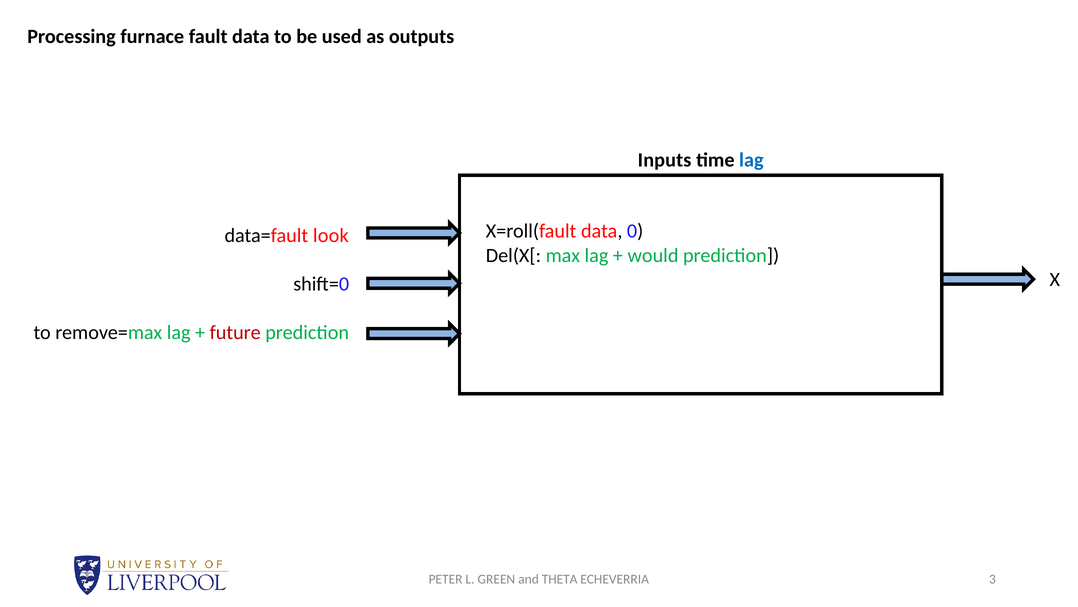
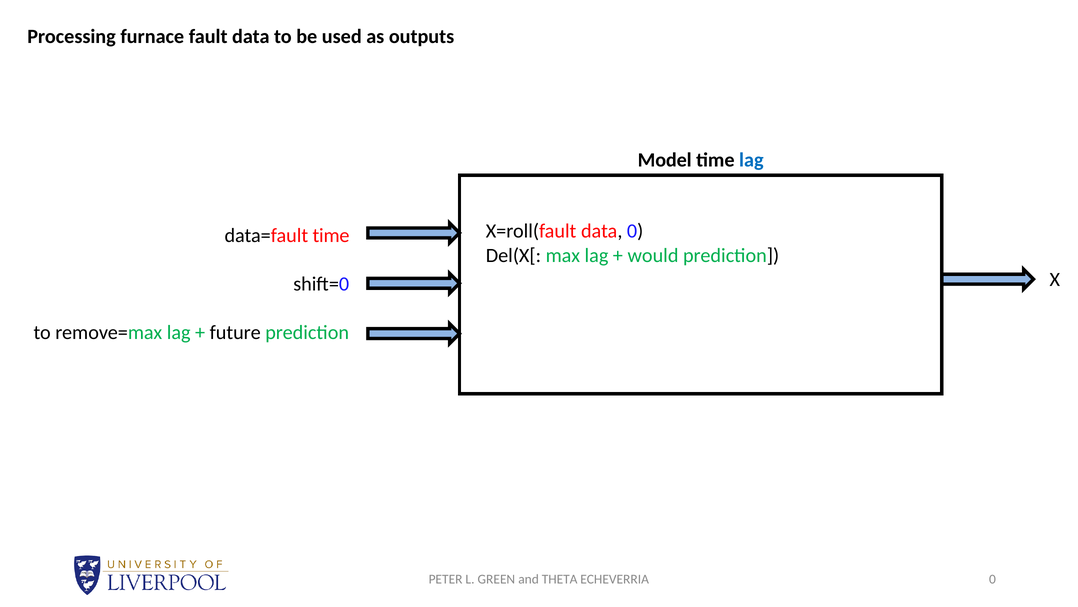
Inputs: Inputs -> Model (665, 160)
data=fault look: look -> time (331, 235)
future colour: red -> black (235, 332)
ECHEVERRIA 3: 3 -> 0 (992, 579)
